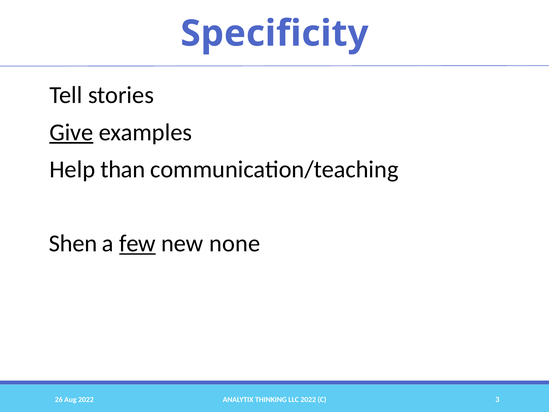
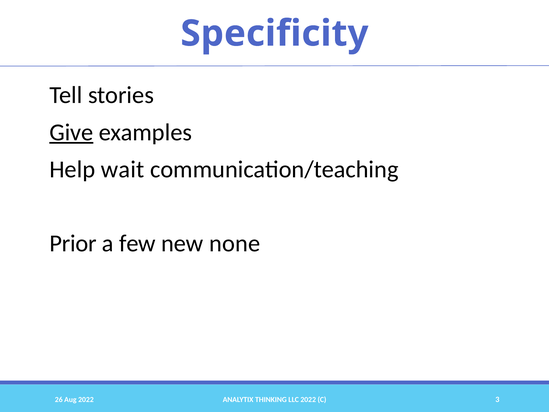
than: than -> wait (123, 169)
Shen: Shen -> Prior (73, 243)
few underline: present -> none (137, 243)
